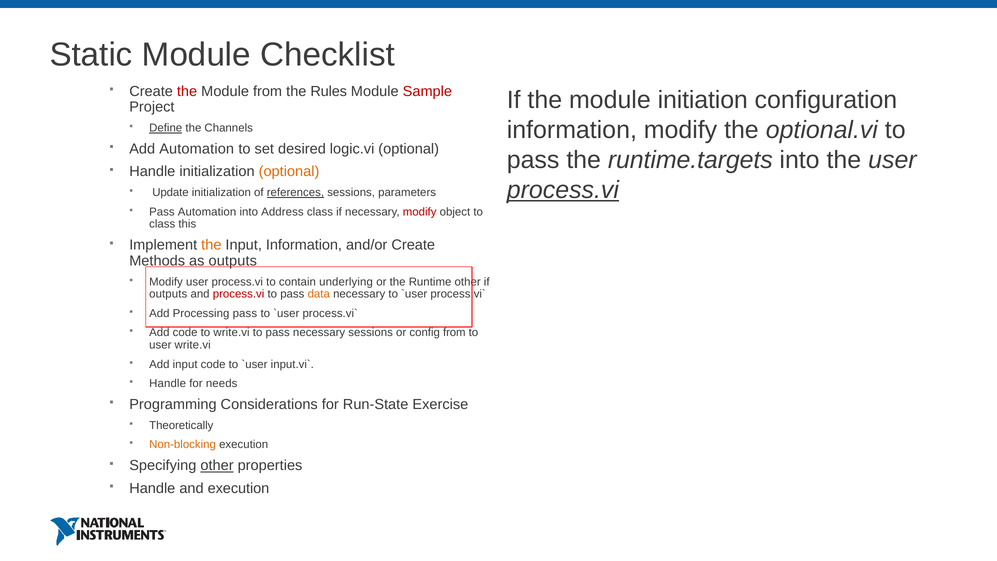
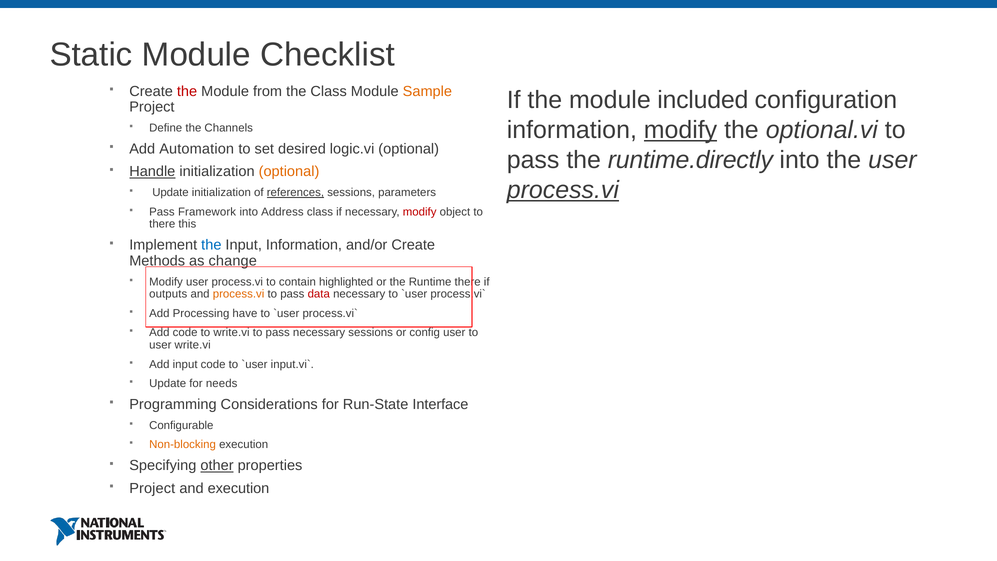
the Rules: Rules -> Class (329, 91)
Sample colour: red -> orange (427, 91)
initiation: initiation -> included (703, 100)
modify underline: none -> present (681, 130)
Define underline: present -> none (166, 128)
runtime.targets: runtime.targets -> runtime.directly (690, 160)
Handle underline: none -> present (152, 172)
Pass Automation: Automation -> Framework (207, 212)
class: class -> there (162, 224)
the colour: orange -> blue (211, 245)
as outputs: outputs -> change (233, 261)
underlying: underlying -> highlighted (346, 282)
Runtime other: other -> there (468, 282)
process.vi colour: red -> orange (239, 294)
data colour: orange -> red (319, 294)
Processing pass: pass -> have (245, 313)
config from: from -> user (454, 333)
Handle: Handle -> Update (168, 383)
Exercise: Exercise -> Interface (440, 404)
Theoretically: Theoretically -> Configurable (181, 425)
Handle: Handle -> Project (152, 488)
